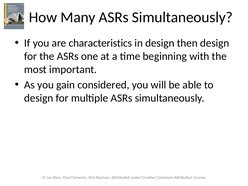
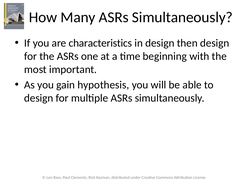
considered: considered -> hypothesis (103, 85)
